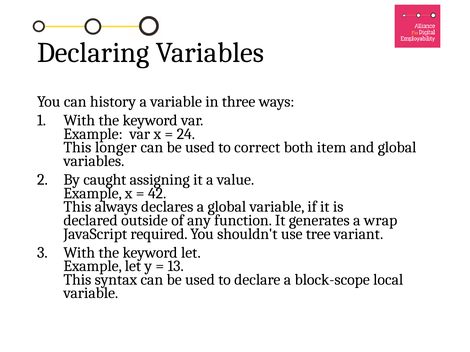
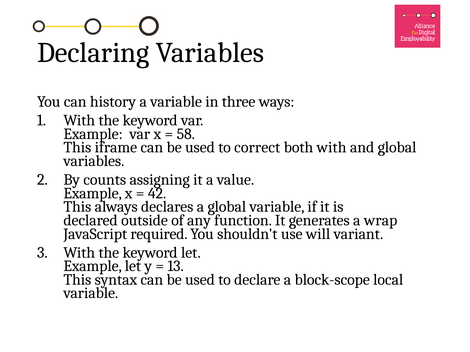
24: 24 -> 58 (186, 134)
longer: longer -> iframe (116, 148)
both item: item -> with (332, 148)
caught: caught -> counts (105, 180)
tree: tree -> will (318, 234)
